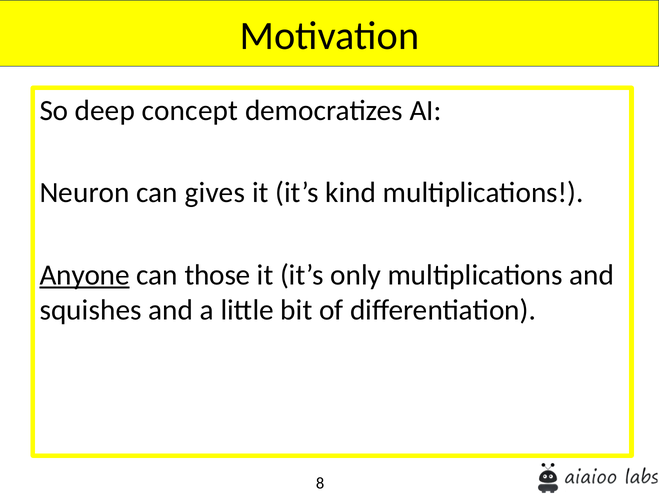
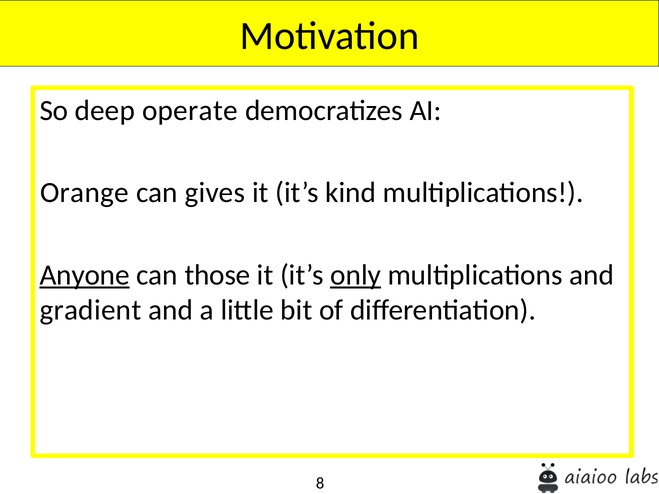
concept: concept -> operate (190, 111)
Neuron: Neuron -> Orange (84, 193)
only underline: none -> present (356, 275)
squishes: squishes -> gradient (91, 310)
